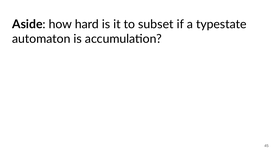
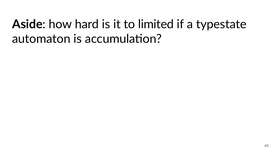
subset: subset -> limited (156, 24)
